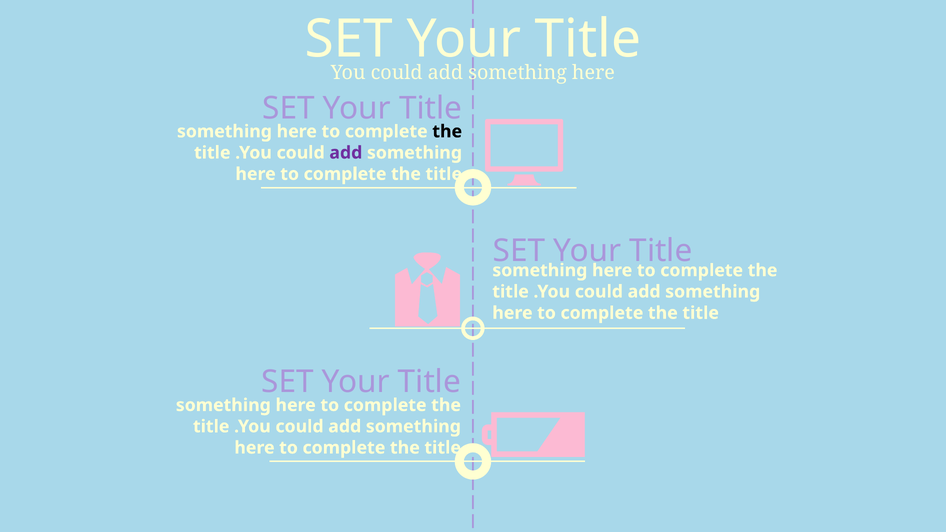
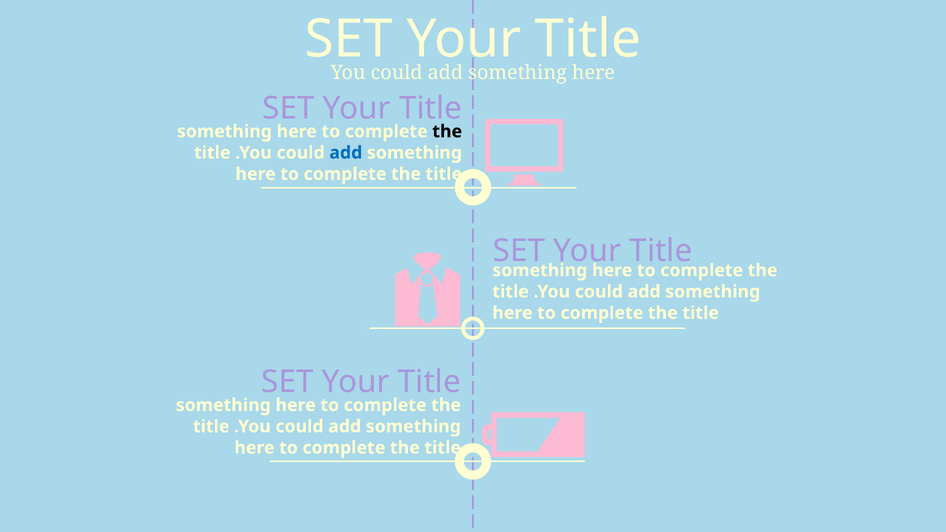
add colour: purple -> blue (346, 153)
